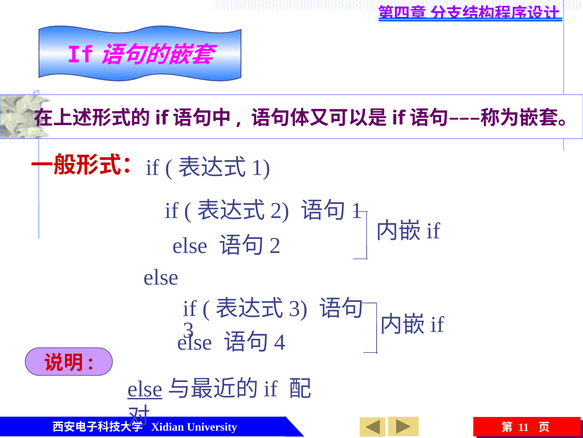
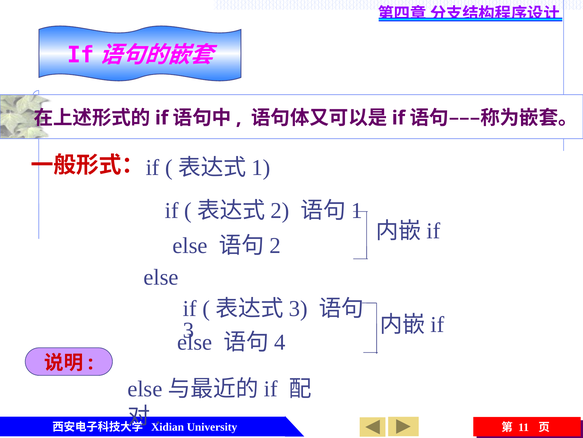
else underline: present -> none (145, 388)
